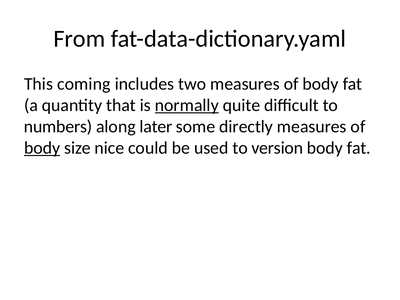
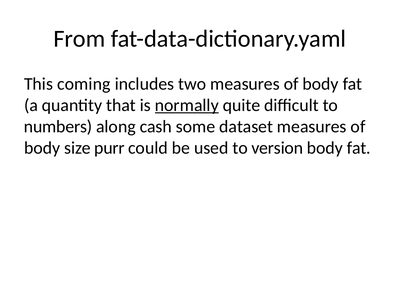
later: later -> cash (156, 127)
directly: directly -> dataset (246, 127)
body underline: present -> none (42, 148)
nice: nice -> purr (110, 148)
